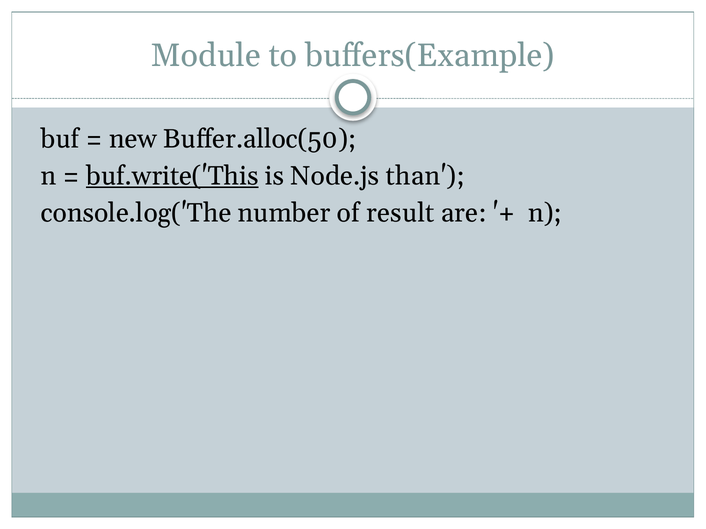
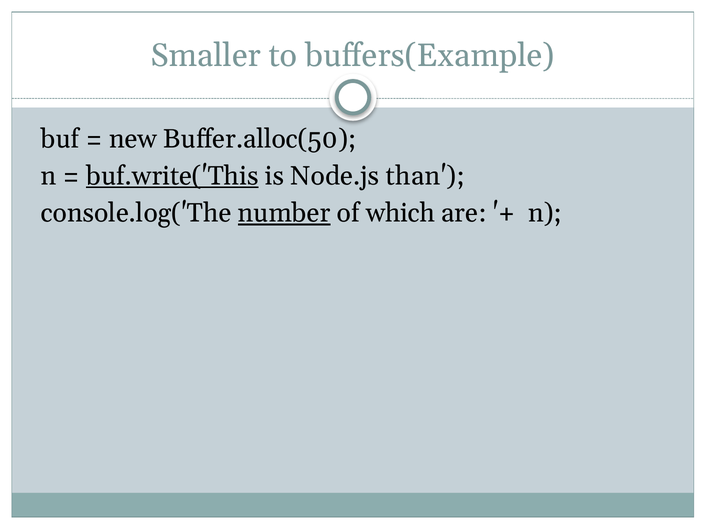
Module: Module -> Smaller (206, 56)
number underline: none -> present (284, 213)
result: result -> which (401, 213)
